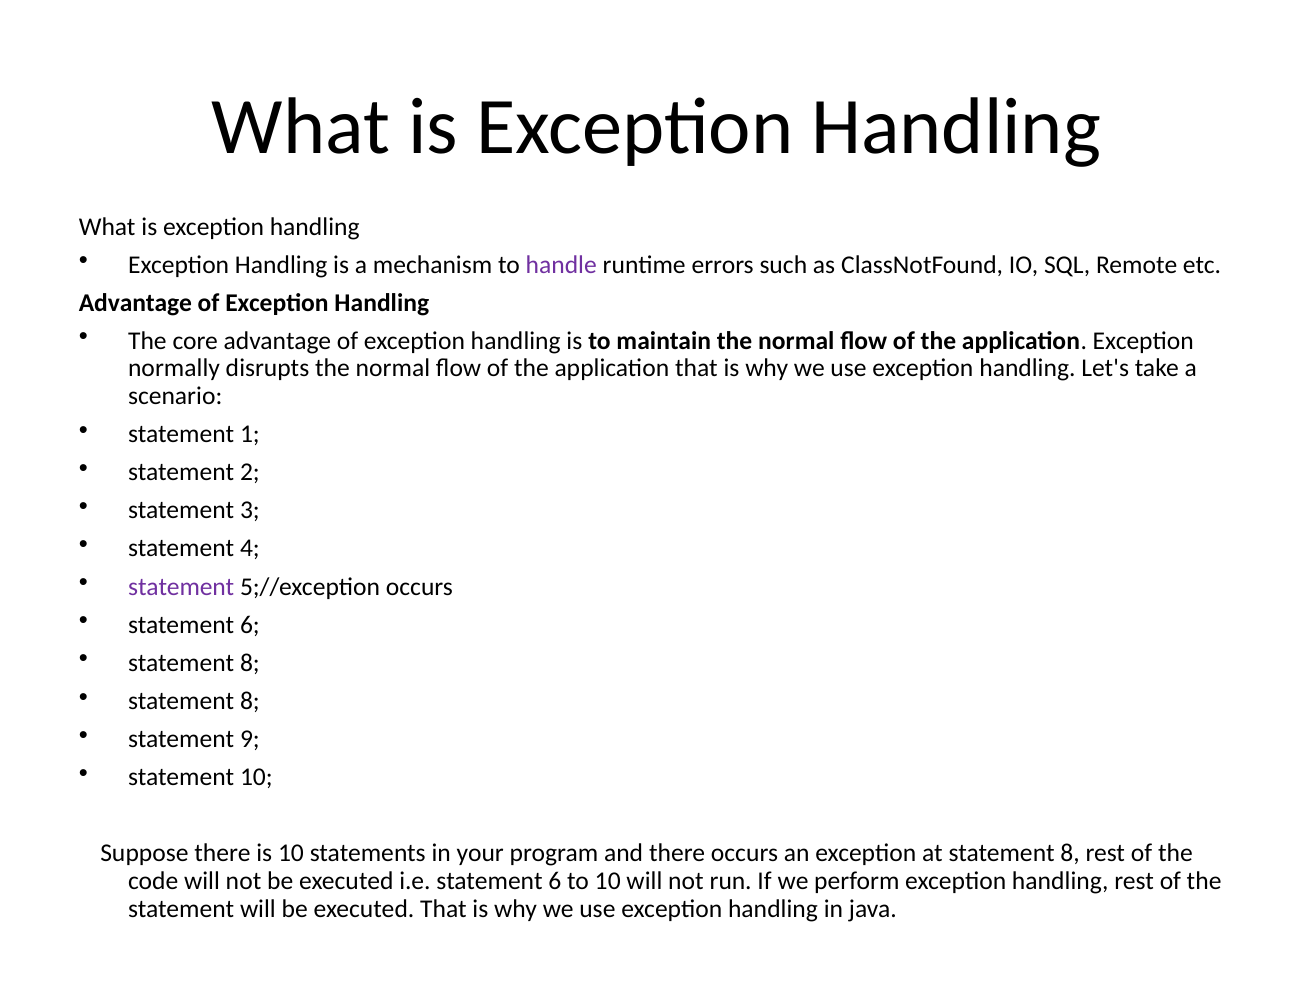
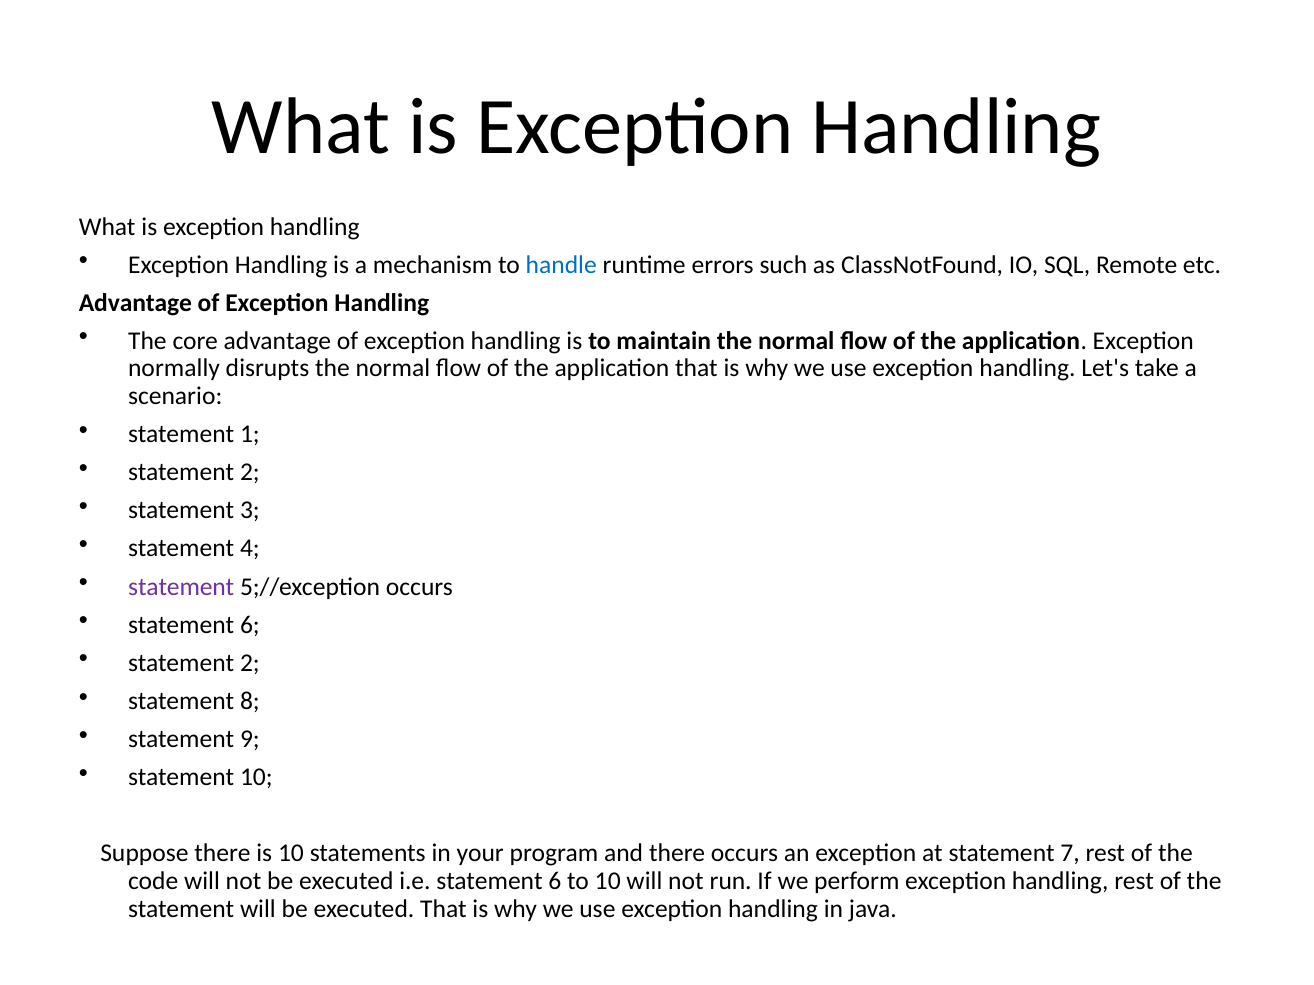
handle colour: purple -> blue (561, 265)
8: 8 -> 2 (250, 663)
at statement 8: 8 -> 7 (1070, 854)
